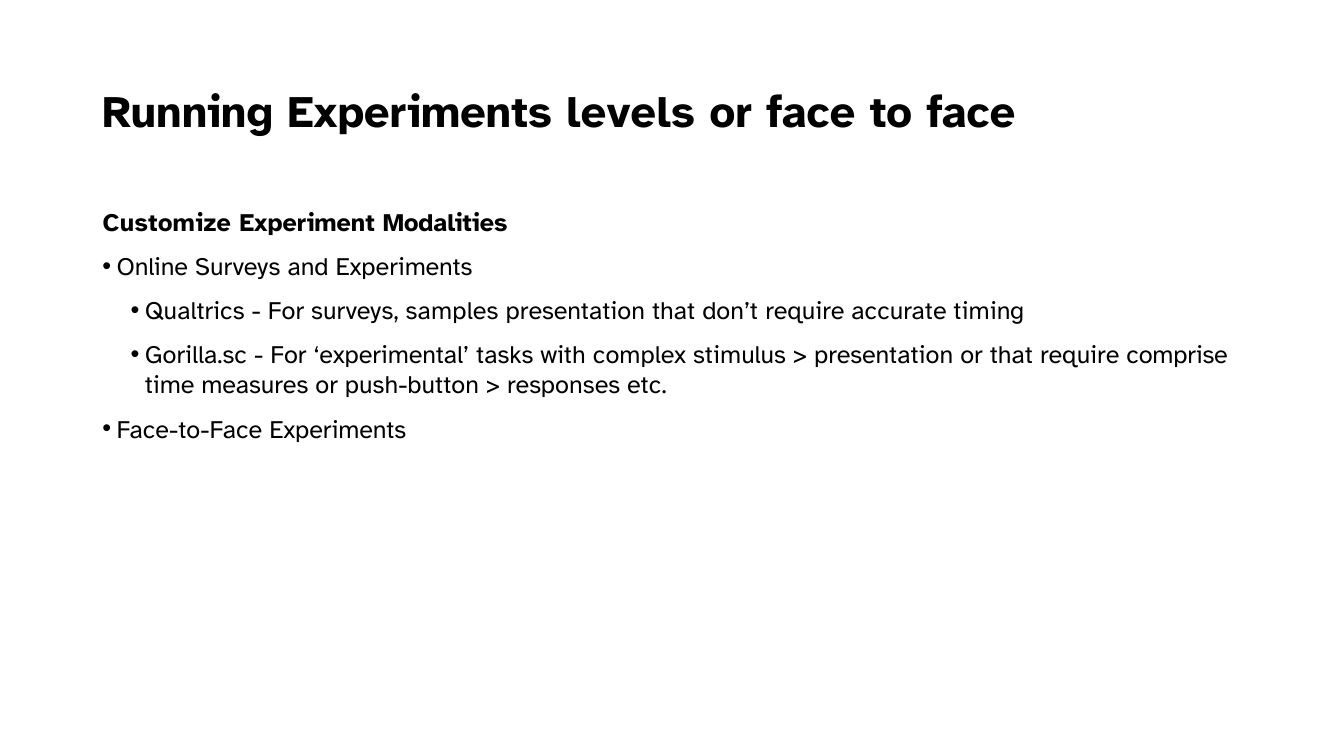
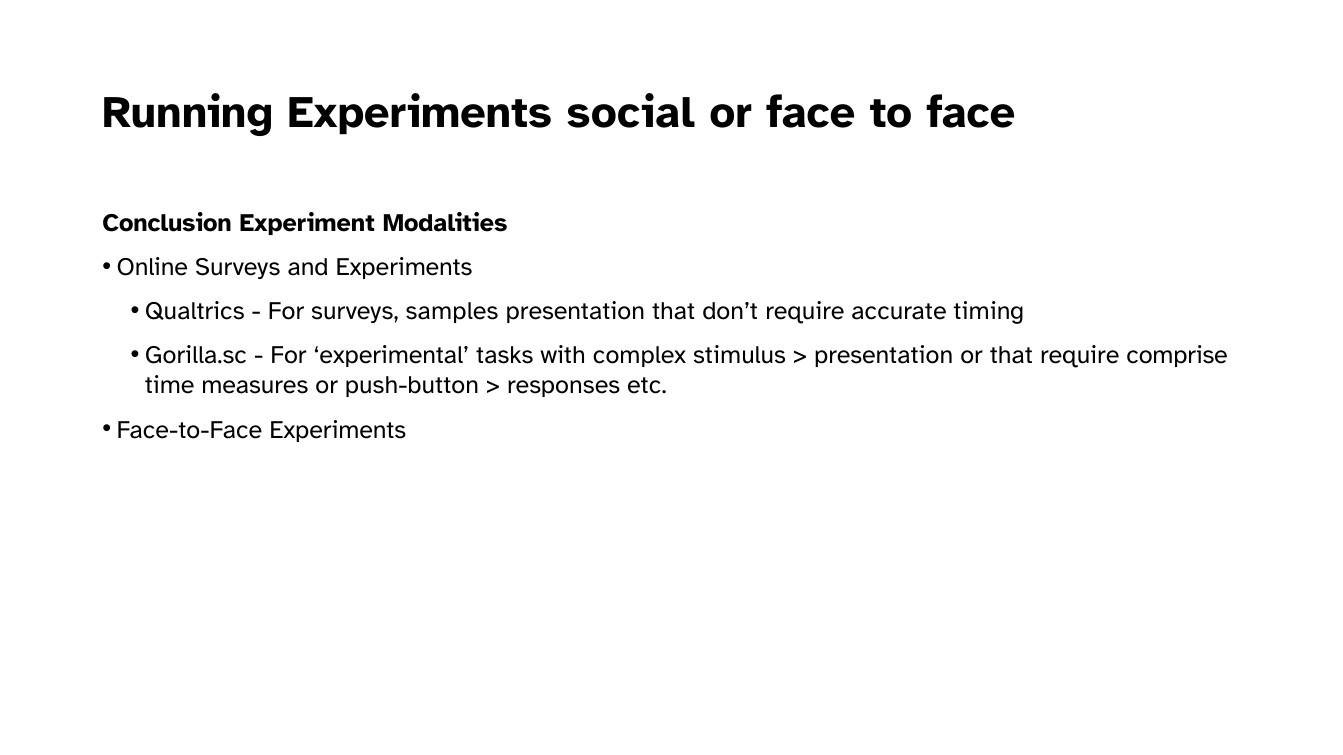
levels: levels -> social (631, 113)
Customize: Customize -> Conclusion (167, 223)
